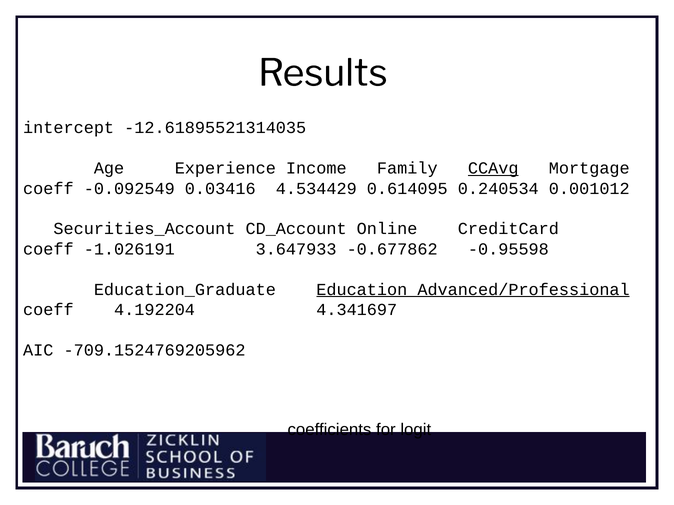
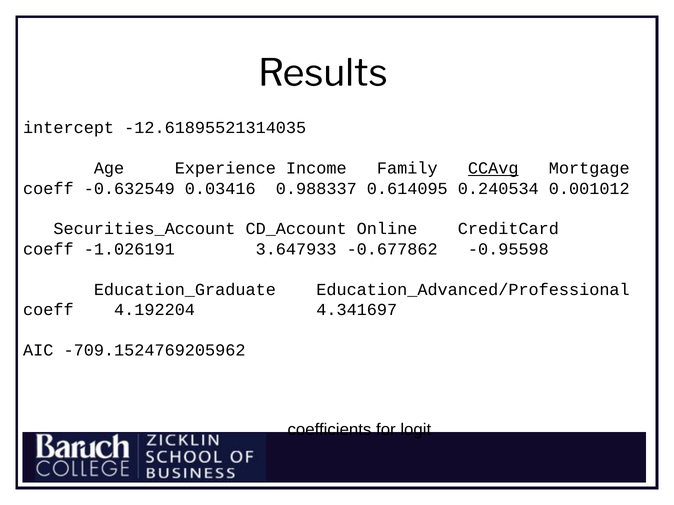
-0.092549: -0.092549 -> -0.632549 (129, 189)
4.534429: 4.534429 -> 0.988337 (316, 189)
Education_Advanced/Professional underline: present -> none (473, 290)
